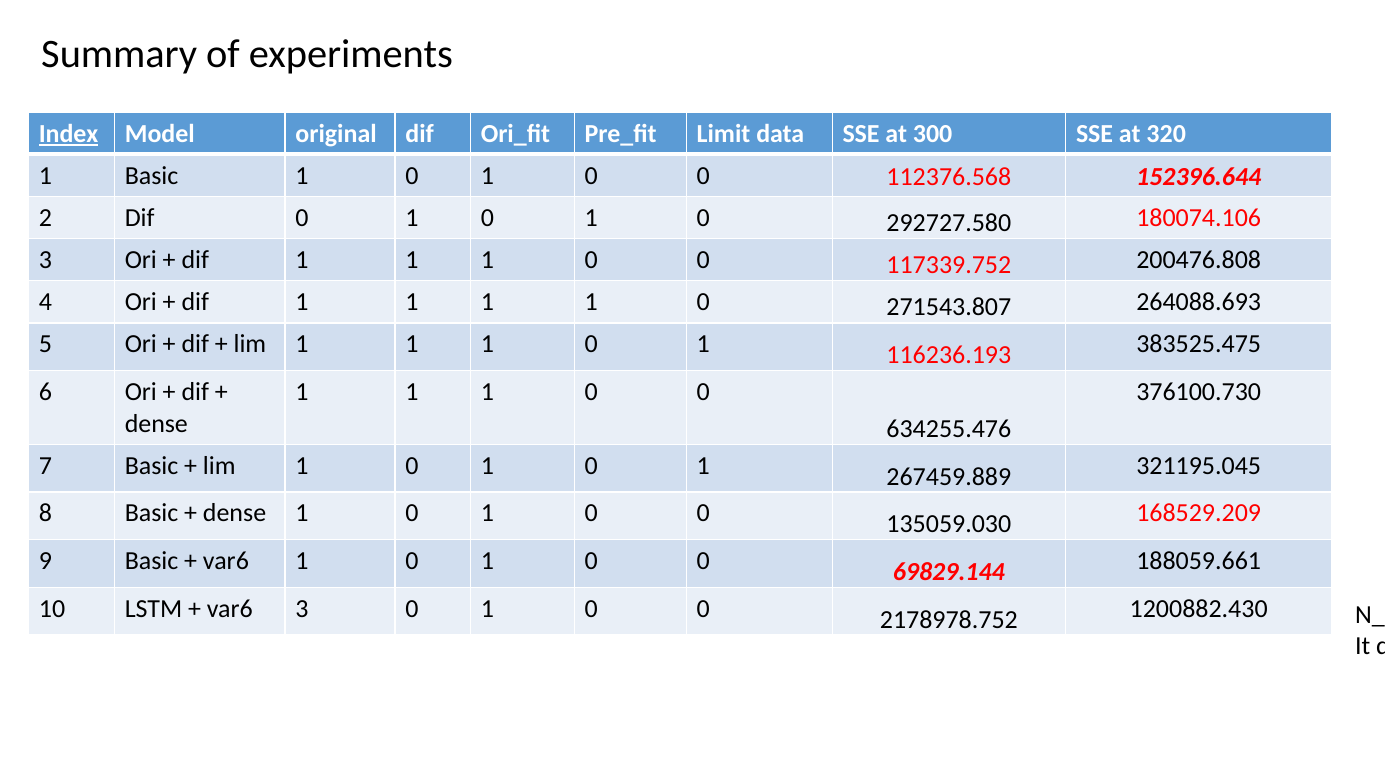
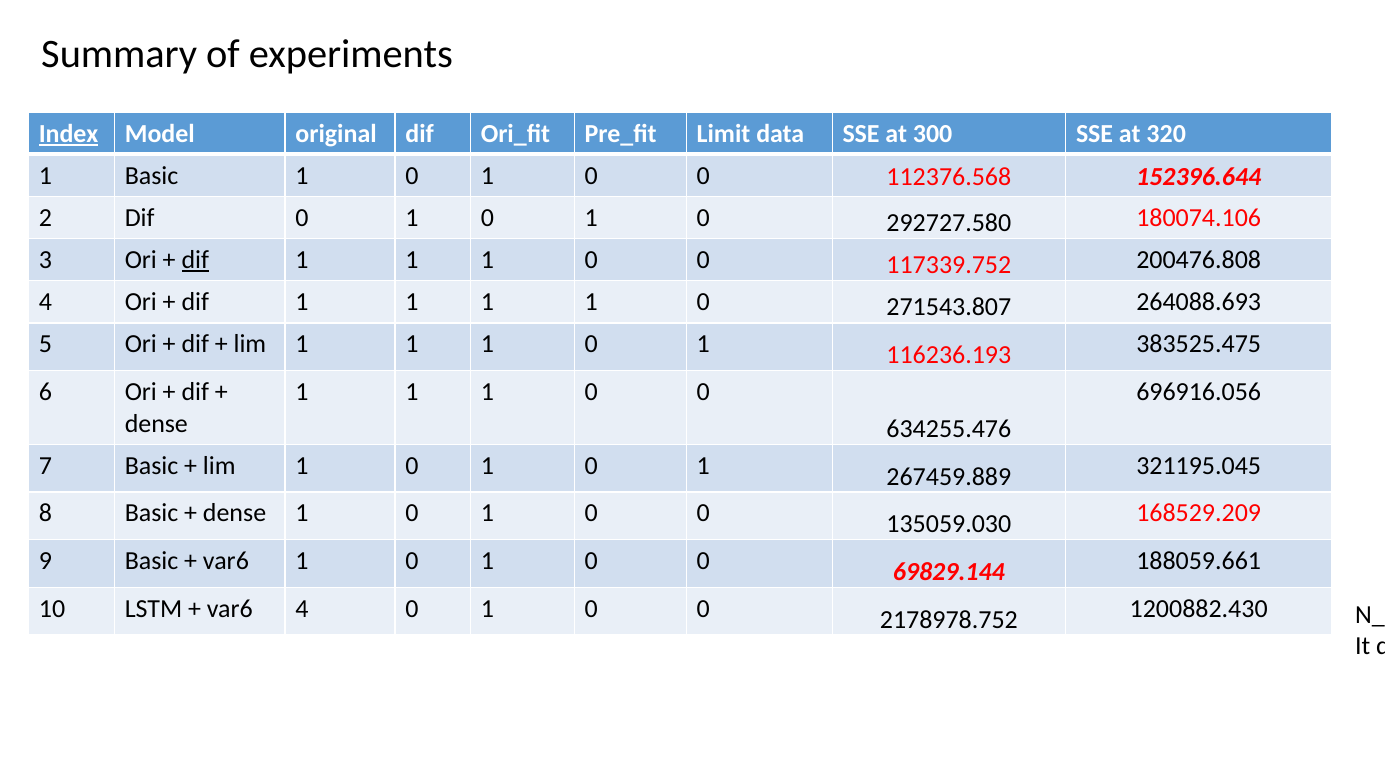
dif underline: none -> present (195, 260)
376100.730: 376100.730 -> 696916.056 (1199, 392)
var6 3: 3 -> 4 (302, 609)
